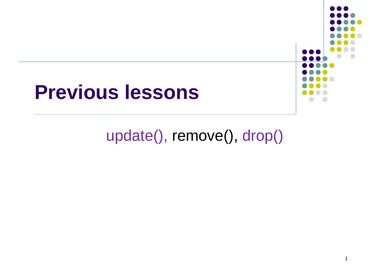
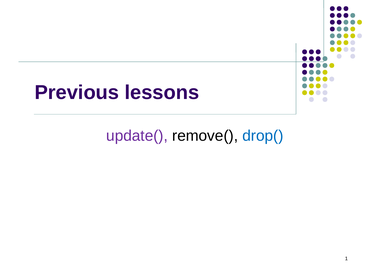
drop( colour: purple -> blue (263, 136)
